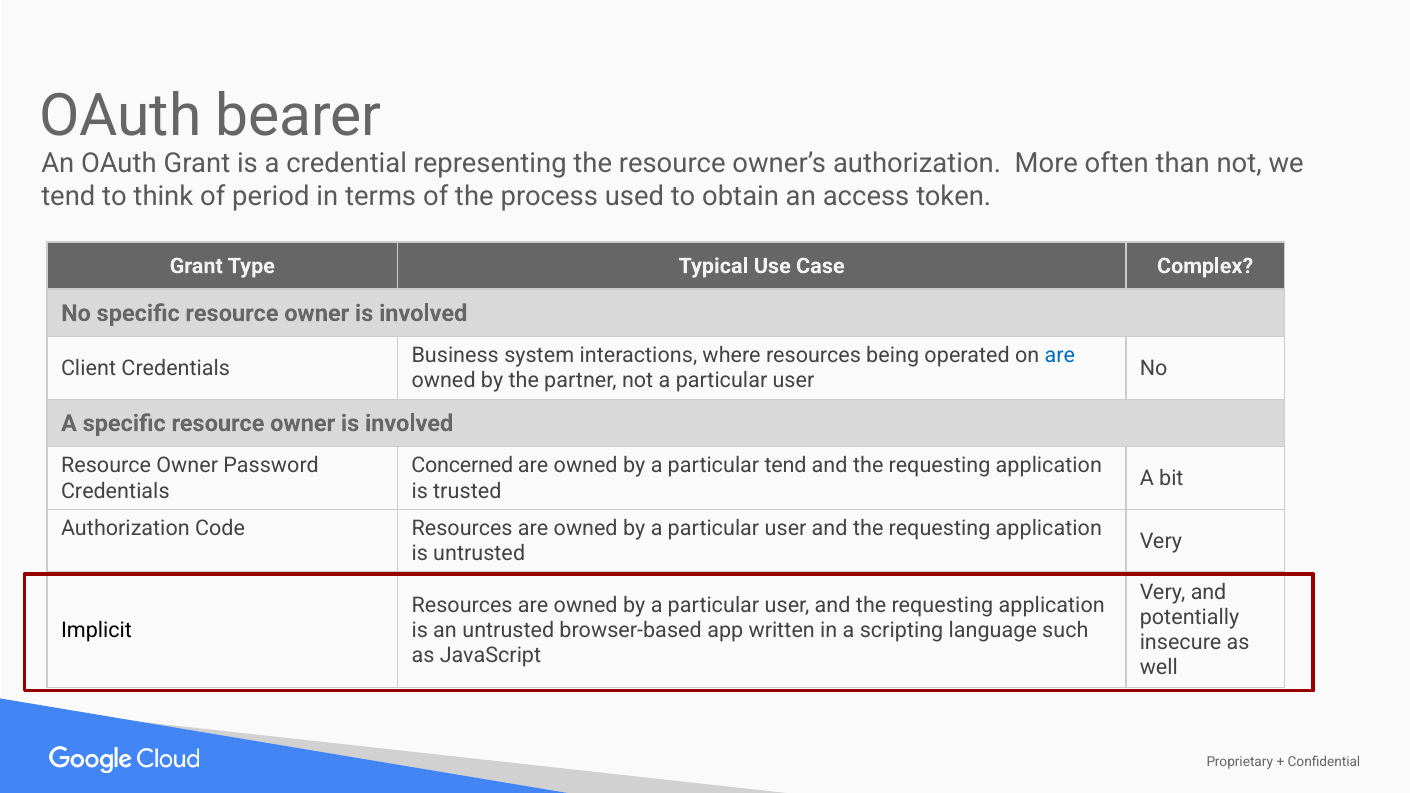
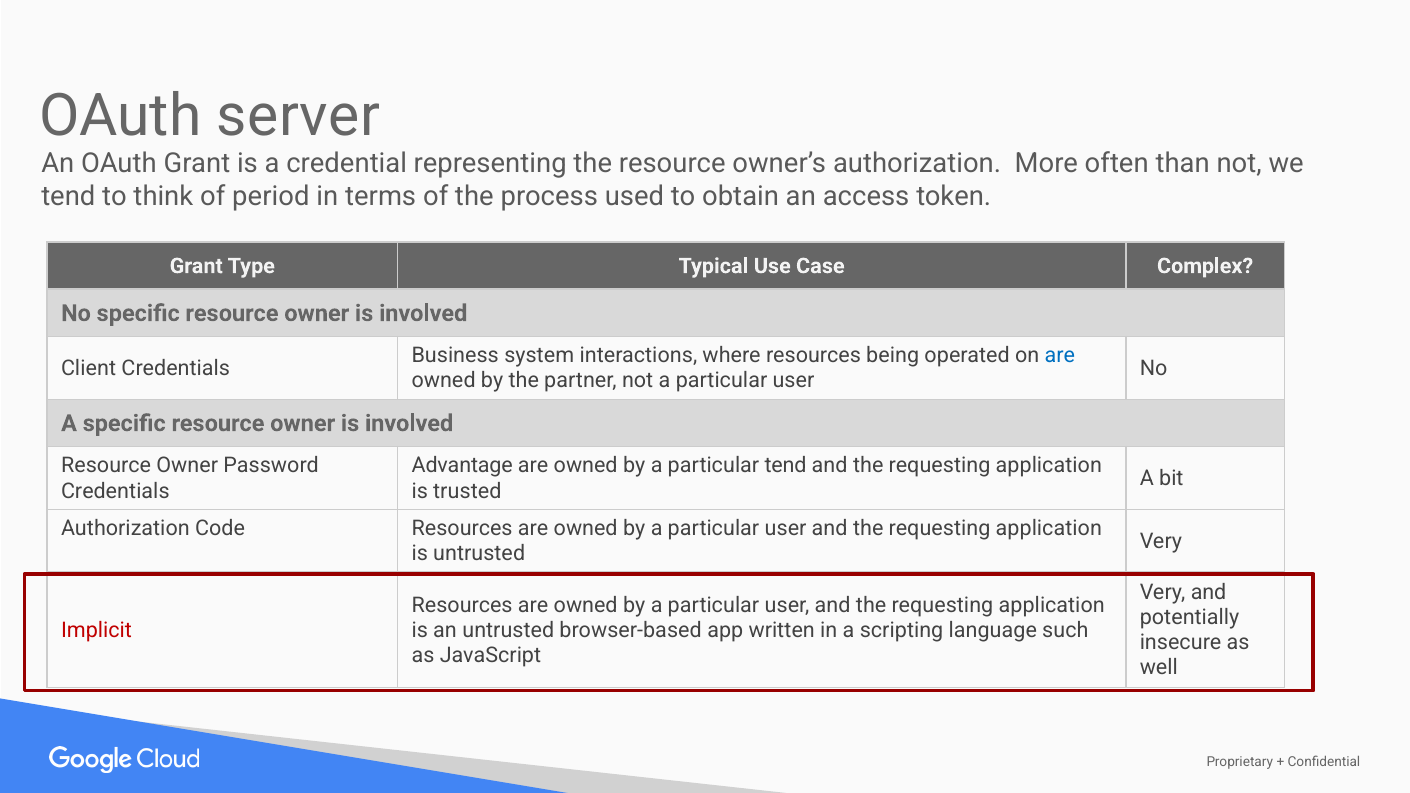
bearer: bearer -> server (298, 117)
Concerned: Concerned -> Advantage (462, 466)
Implicit colour: black -> red (97, 630)
